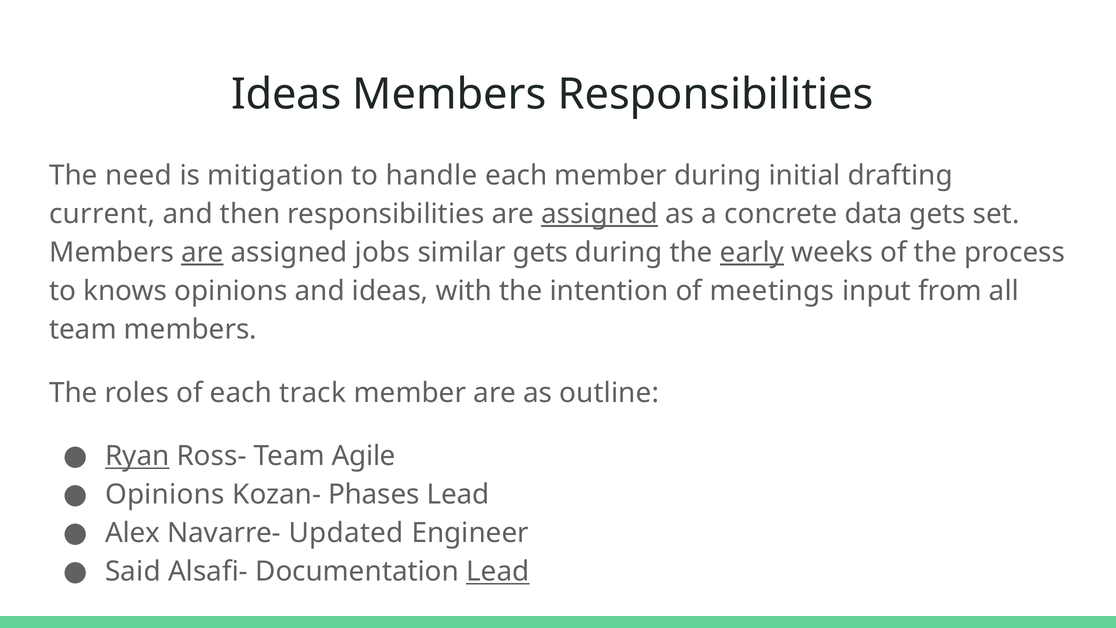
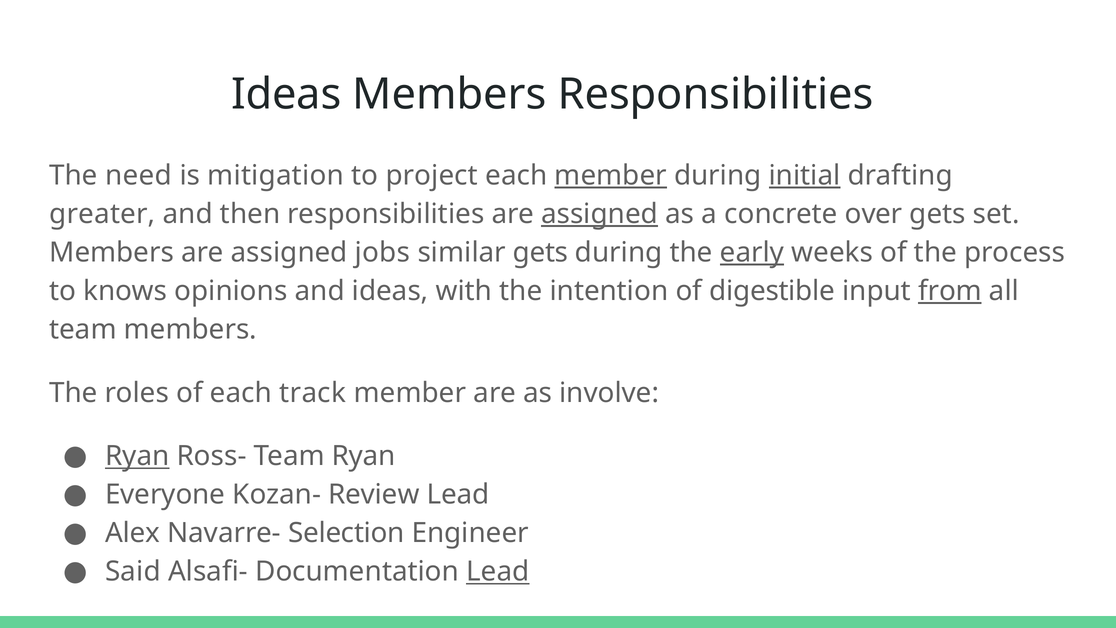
handle: handle -> project (432, 176)
member underline: none -> present (611, 176)
initial underline: none -> present (805, 176)
current: current -> greater (102, 214)
data: data -> over (874, 214)
are underline: present -> none (202, 252)
meetings: meetings -> digestible (772, 291)
from underline: none -> present (950, 291)
outline: outline -> involve (609, 393)
Team Agile: Agile -> Ryan (364, 456)
Opinions: Opinions -> Everyone (165, 494)
Phases: Phases -> Review (374, 494)
Updated: Updated -> Selection (346, 533)
